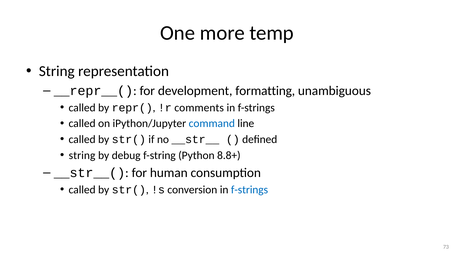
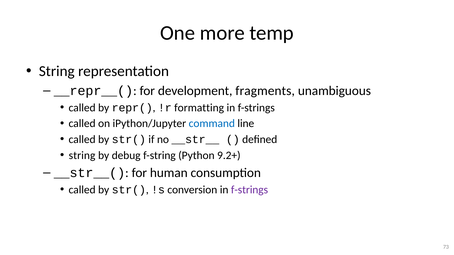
formatting: formatting -> fragments (265, 91)
comments: comments -> formatting (199, 108)
8.8+: 8.8+ -> 9.2+ (229, 156)
f-strings colour: blue -> purple (249, 190)
